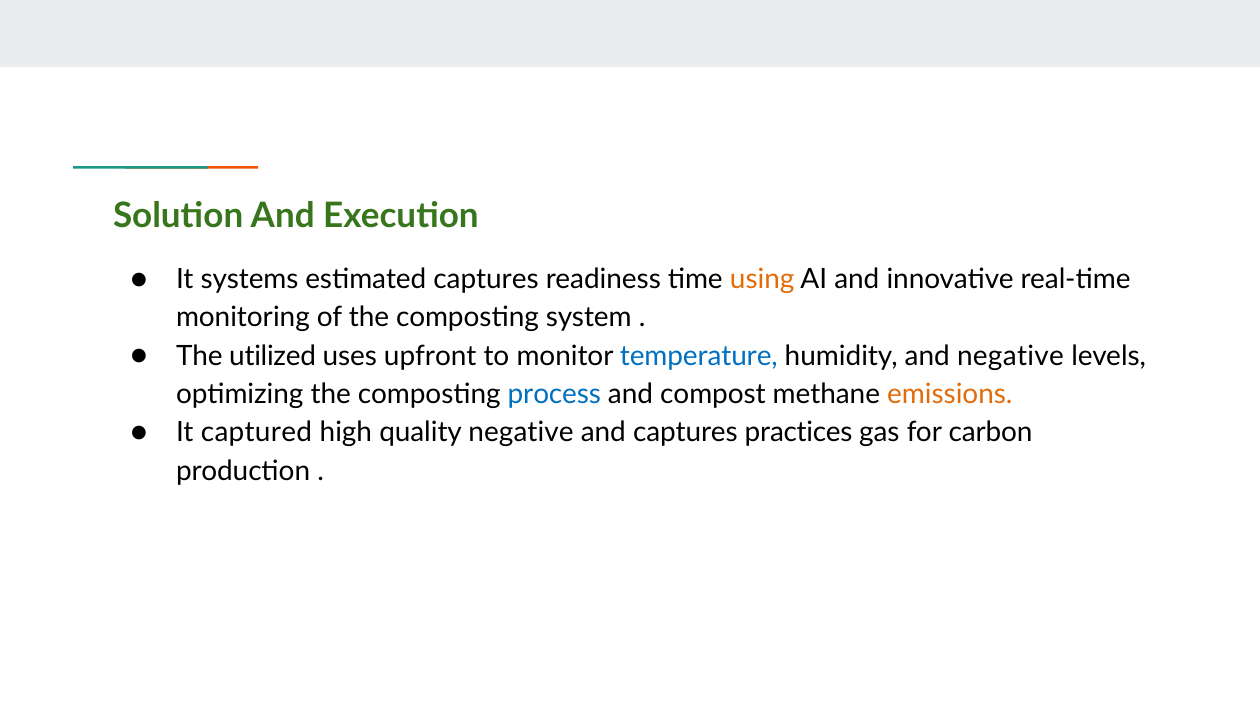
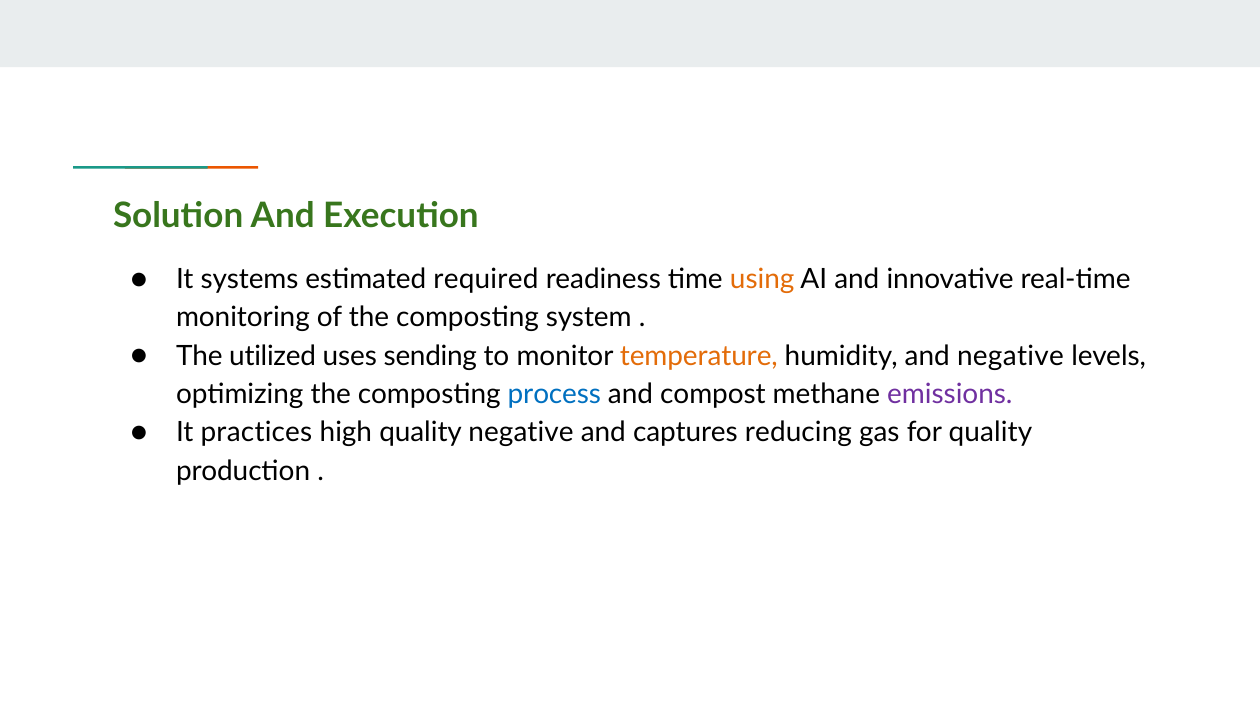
estimated captures: captures -> required (486, 279)
upfront: upfront -> sending (430, 356)
temperature colour: blue -> orange (699, 356)
emissions colour: orange -> purple (950, 394)
captured: captured -> practices (256, 433)
practices: practices -> reducing (798, 433)
for carbon: carbon -> quality (990, 433)
